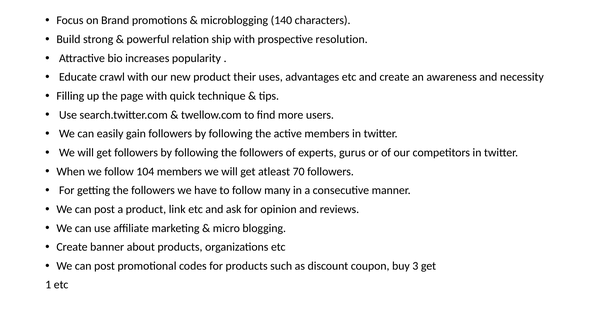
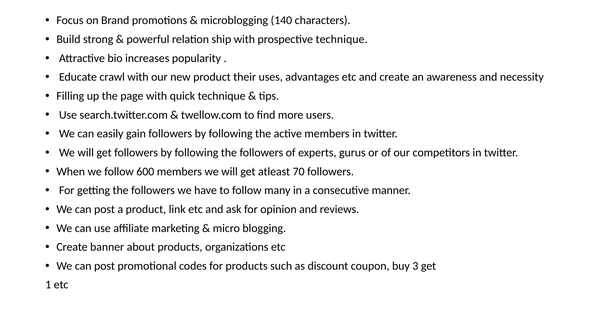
prospective resolution: resolution -> technique (342, 39)
104: 104 -> 600 (145, 172)
